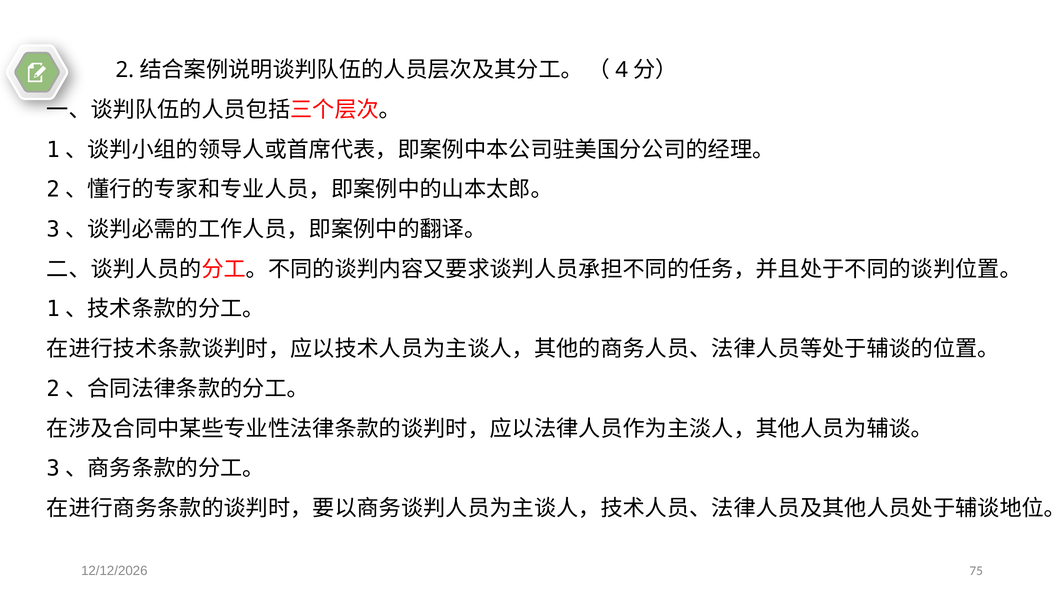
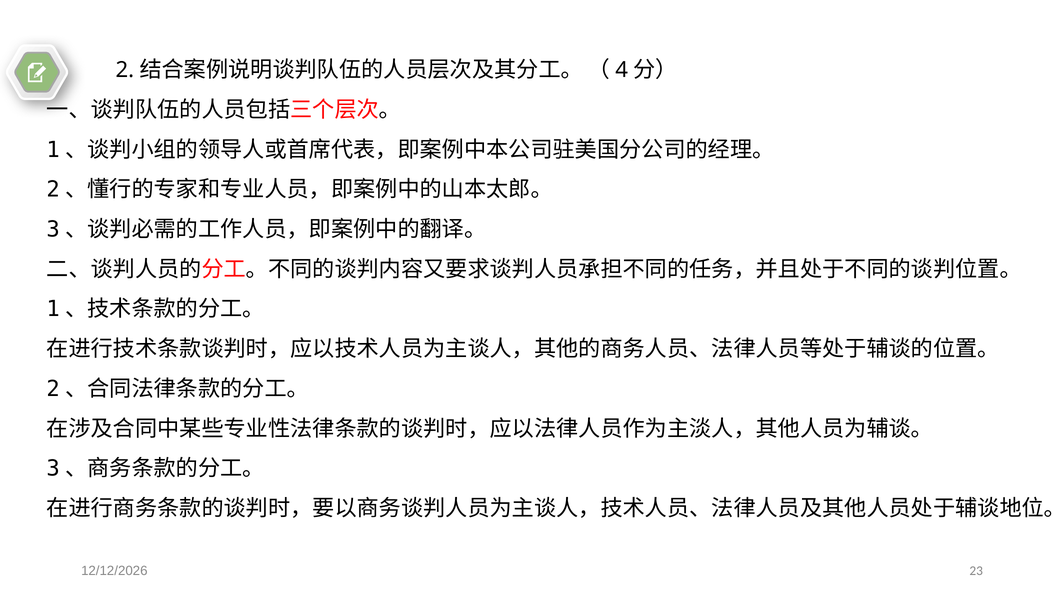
75: 75 -> 23 (976, 571)
